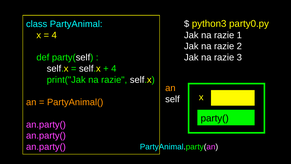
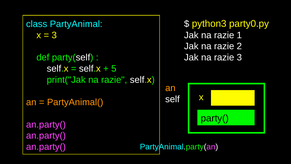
4: 4 -> 3 (54, 35)
4: 4 -> 5 (114, 69)
